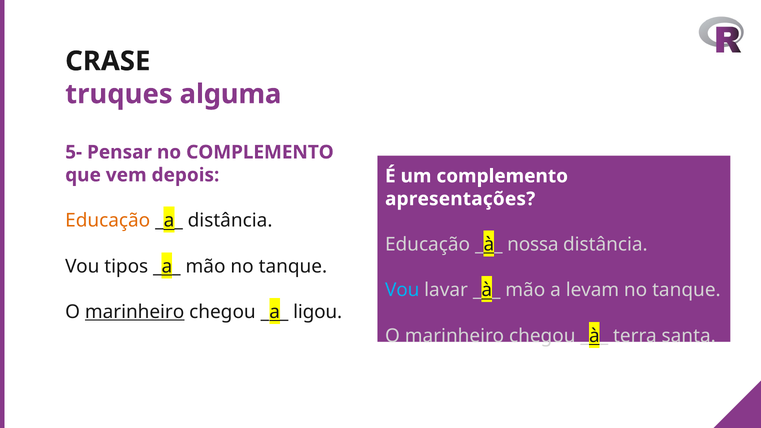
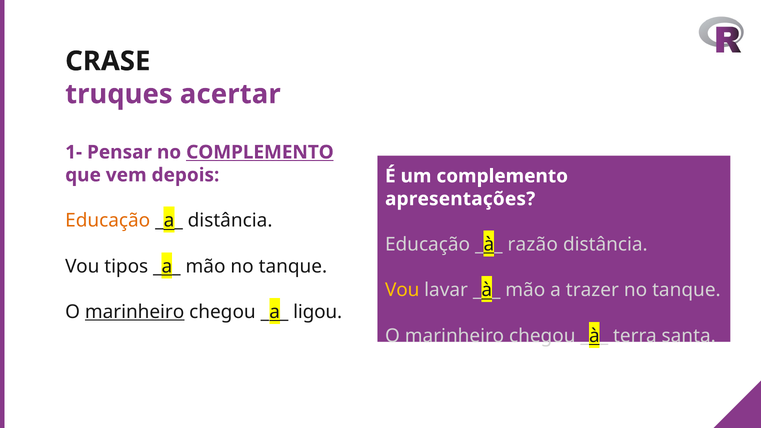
alguma: alguma -> acertar (230, 94)
5-: 5- -> 1- (74, 152)
COMPLEMENTO underline: none -> present (260, 152)
nossa: nossa -> razão (533, 245)
Vou colour: light blue -> yellow (402, 290)
levam: levam -> trazer (592, 290)
